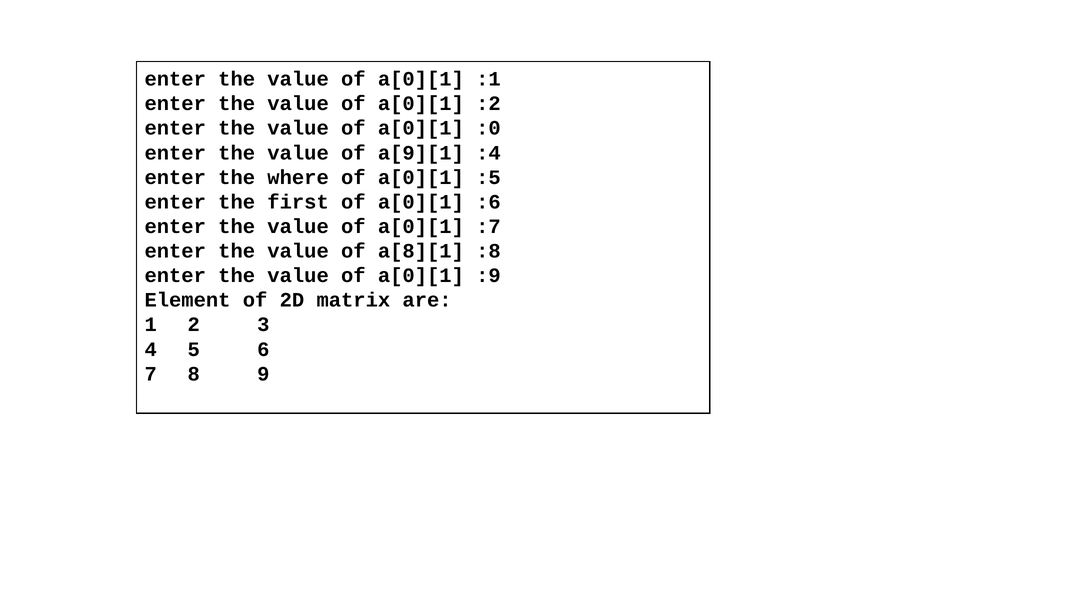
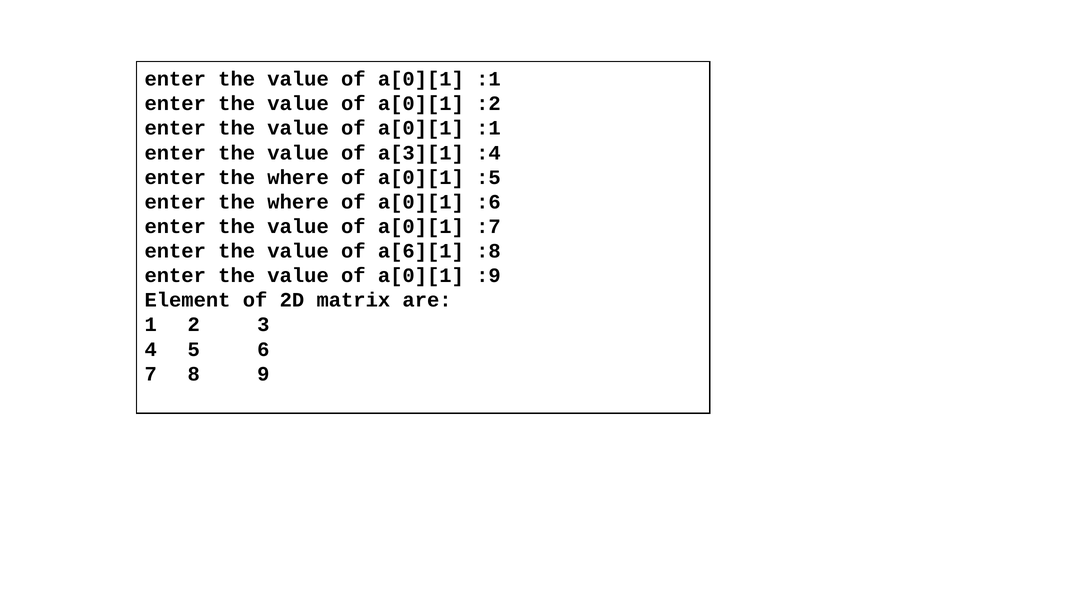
:0: :0 -> :1 (488, 128)
a[9][1: a[9][1 -> a[3][1 (421, 153)
first: first -> where (298, 202)
a[8][1: a[8][1 -> a[6][1 (421, 251)
